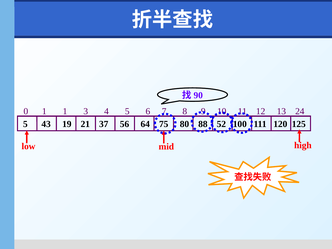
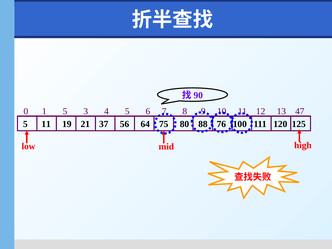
1 1: 1 -> 5 (65, 111)
24: 24 -> 47 (300, 111)
5 43: 43 -> 11 (46, 124)
52: 52 -> 76 (221, 124)
